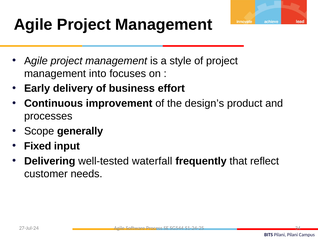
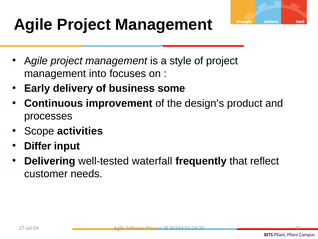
effort: effort -> some (171, 88)
generally: generally -> activities (80, 131)
Fixed: Fixed -> Differ (38, 146)
